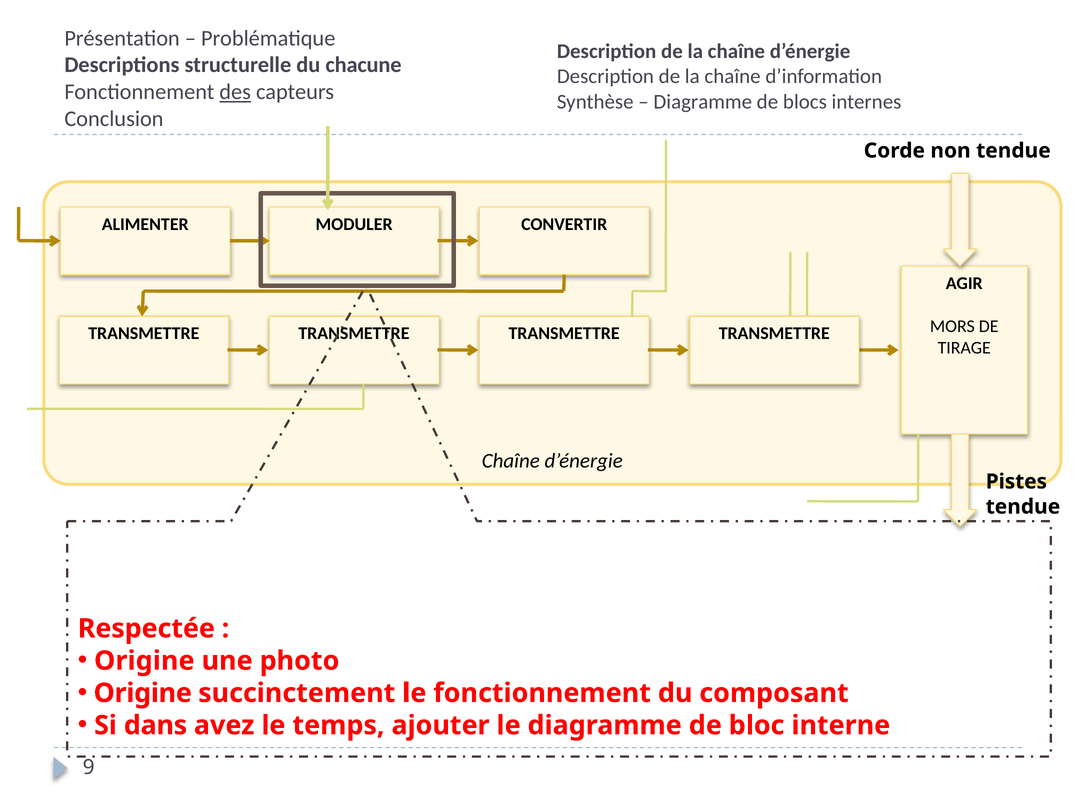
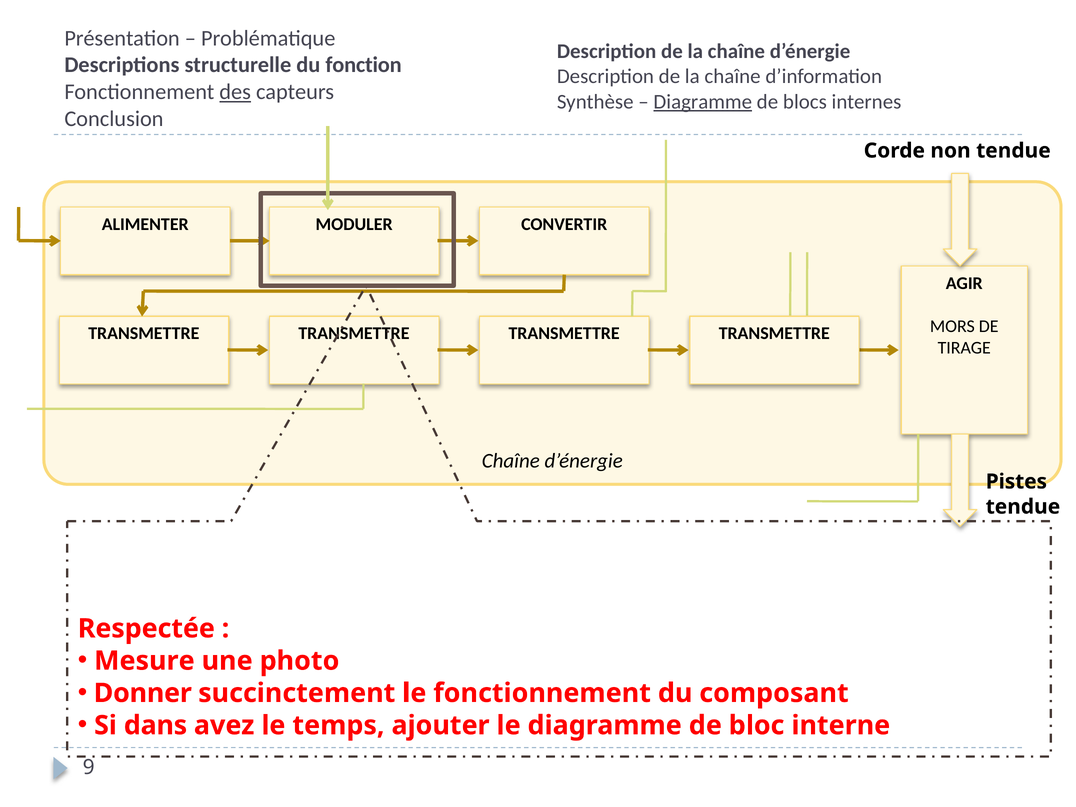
chacune: chacune -> fonction (364, 65)
Diagramme underline: none -> present (703, 102)
Origine: Origine -> Mesure (144, 661)
Origine: Origine -> Donner (143, 693)
